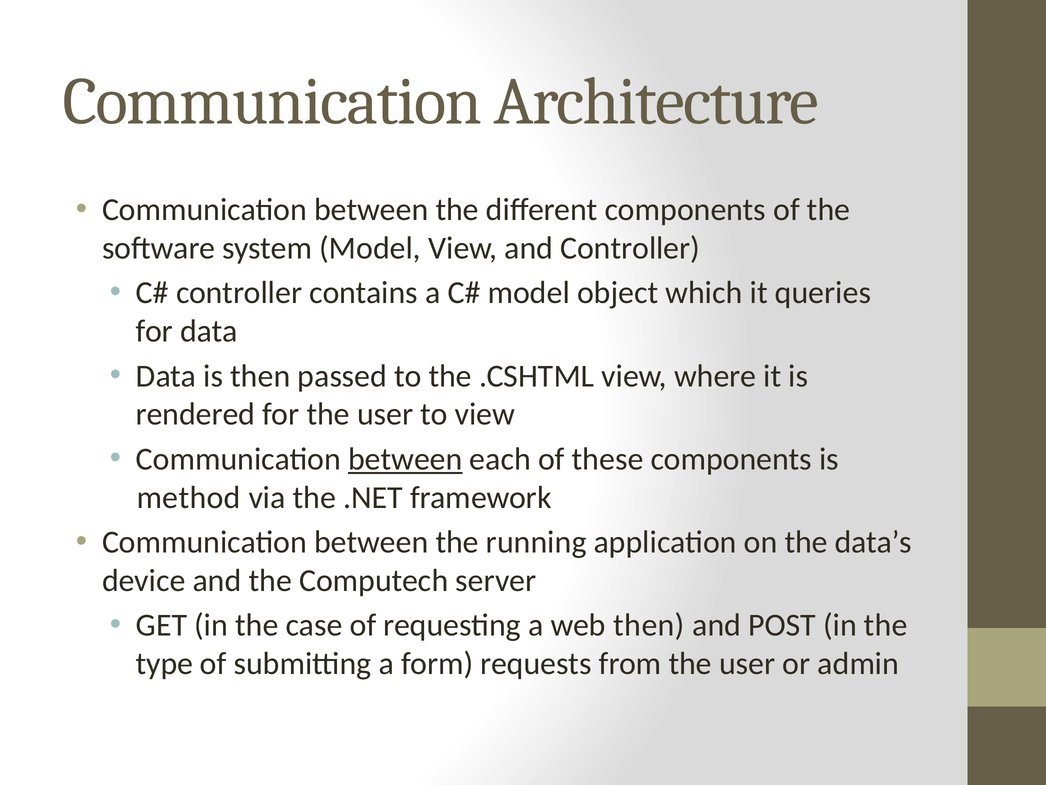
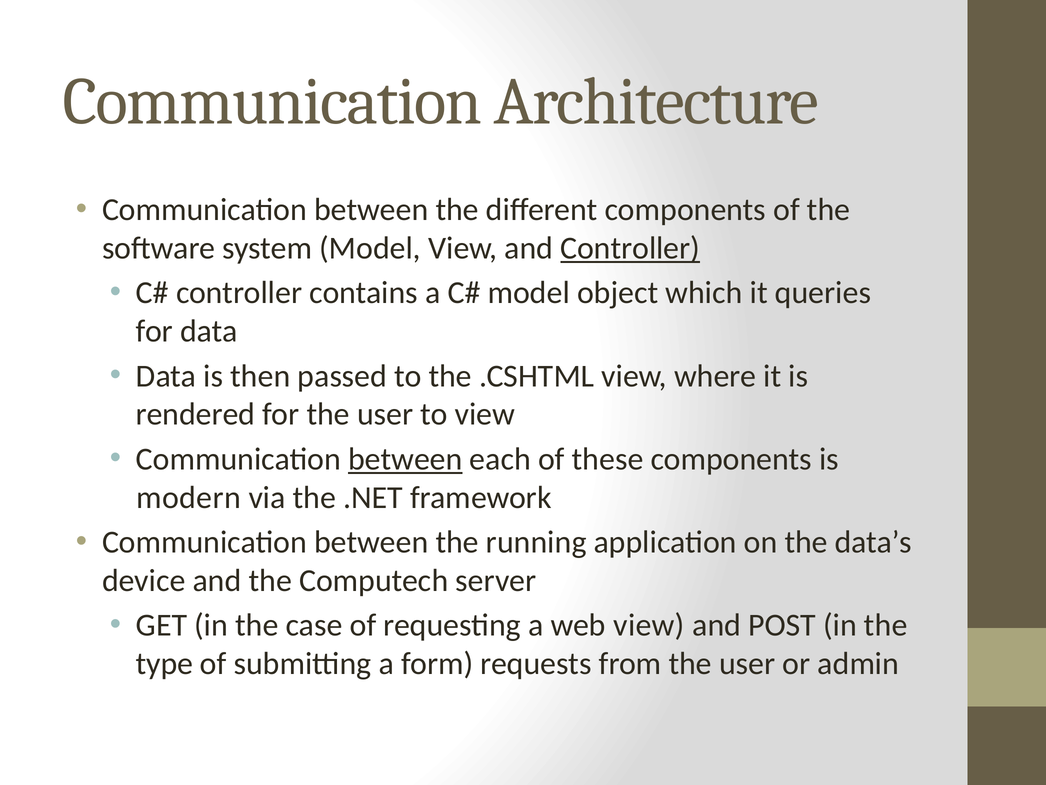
Controller underline: none -> present (630, 248)
method: method -> modern (189, 497)
web then: then -> view (649, 625)
